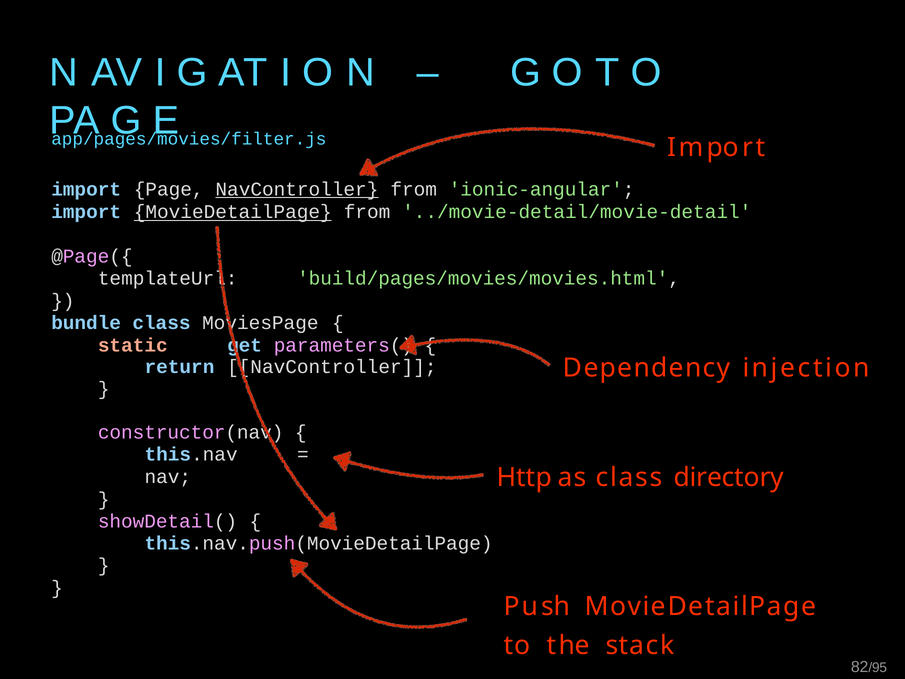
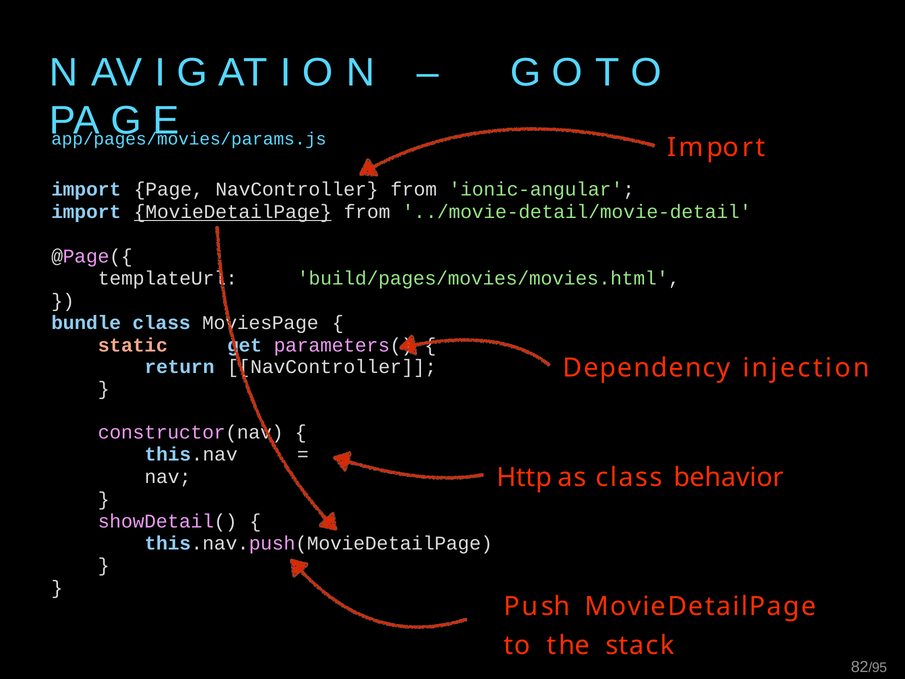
app/pages/movies/filter.js: app/pages/movies/filter.js -> app/pages/movies/params.js (189, 139)
NavController underline: present -> none (297, 189)
directory: directory -> behavior (729, 477)
